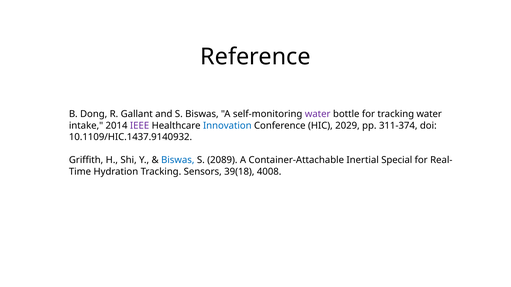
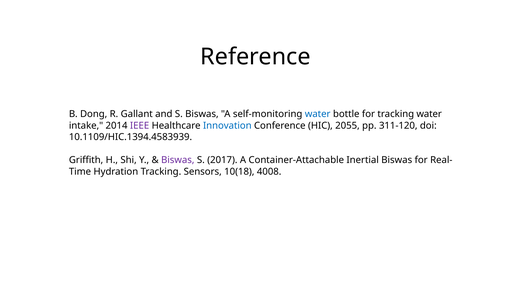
water colour: purple -> blue (318, 114)
2029: 2029 -> 2055 (347, 126)
311-374: 311-374 -> 311-120 (398, 126)
10.1109/HIC.1437.9140932: 10.1109/HIC.1437.9140932 -> 10.1109/HIC.1394.4583939 (131, 137)
Biswas colour: blue -> purple (178, 160)
2089: 2089 -> 2017 (222, 160)
Inertial Special: Special -> Biswas (397, 160)
39(18: 39(18 -> 10(18 (239, 172)
